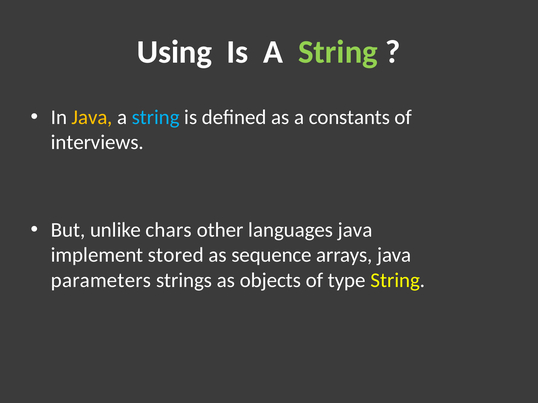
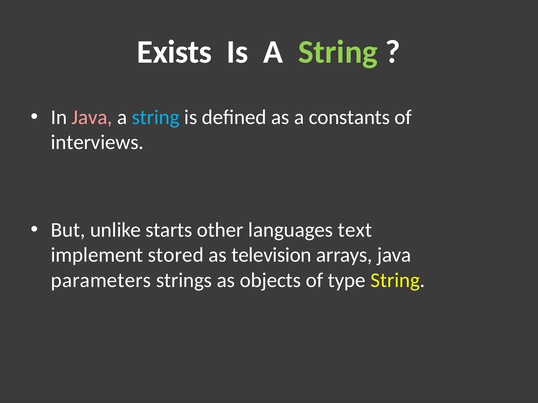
Using: Using -> Exists (175, 52)
Java colour: yellow -> pink (92, 118)
chars: chars -> starts (169, 230)
languages java: java -> text (355, 230)
sequence: sequence -> television (272, 255)
